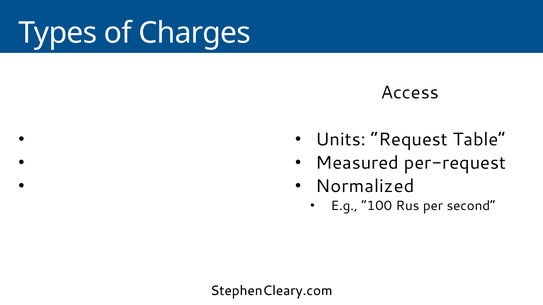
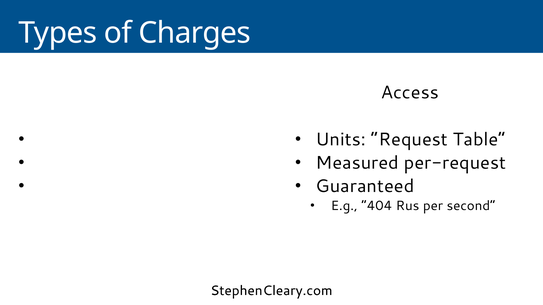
Normalized: Normalized -> Guaranteed (365, 186)
100: 100 -> 404 (377, 206)
